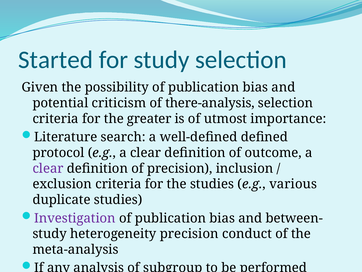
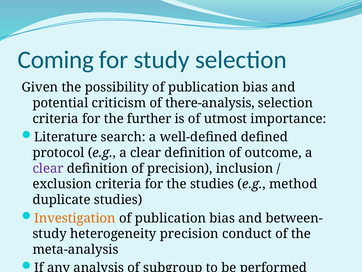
Started: Started -> Coming (56, 60)
greater: greater -> further (149, 119)
various: various -> method (293, 184)
Investigation colour: purple -> orange (75, 218)
